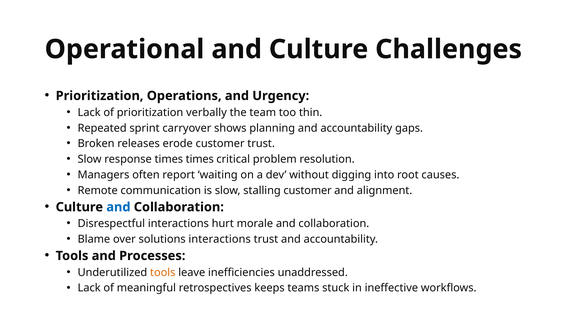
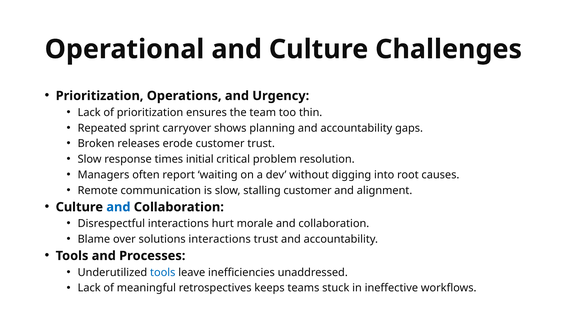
verbally: verbally -> ensures (206, 112)
times times: times -> initial (200, 159)
tools colour: orange -> blue (163, 272)
